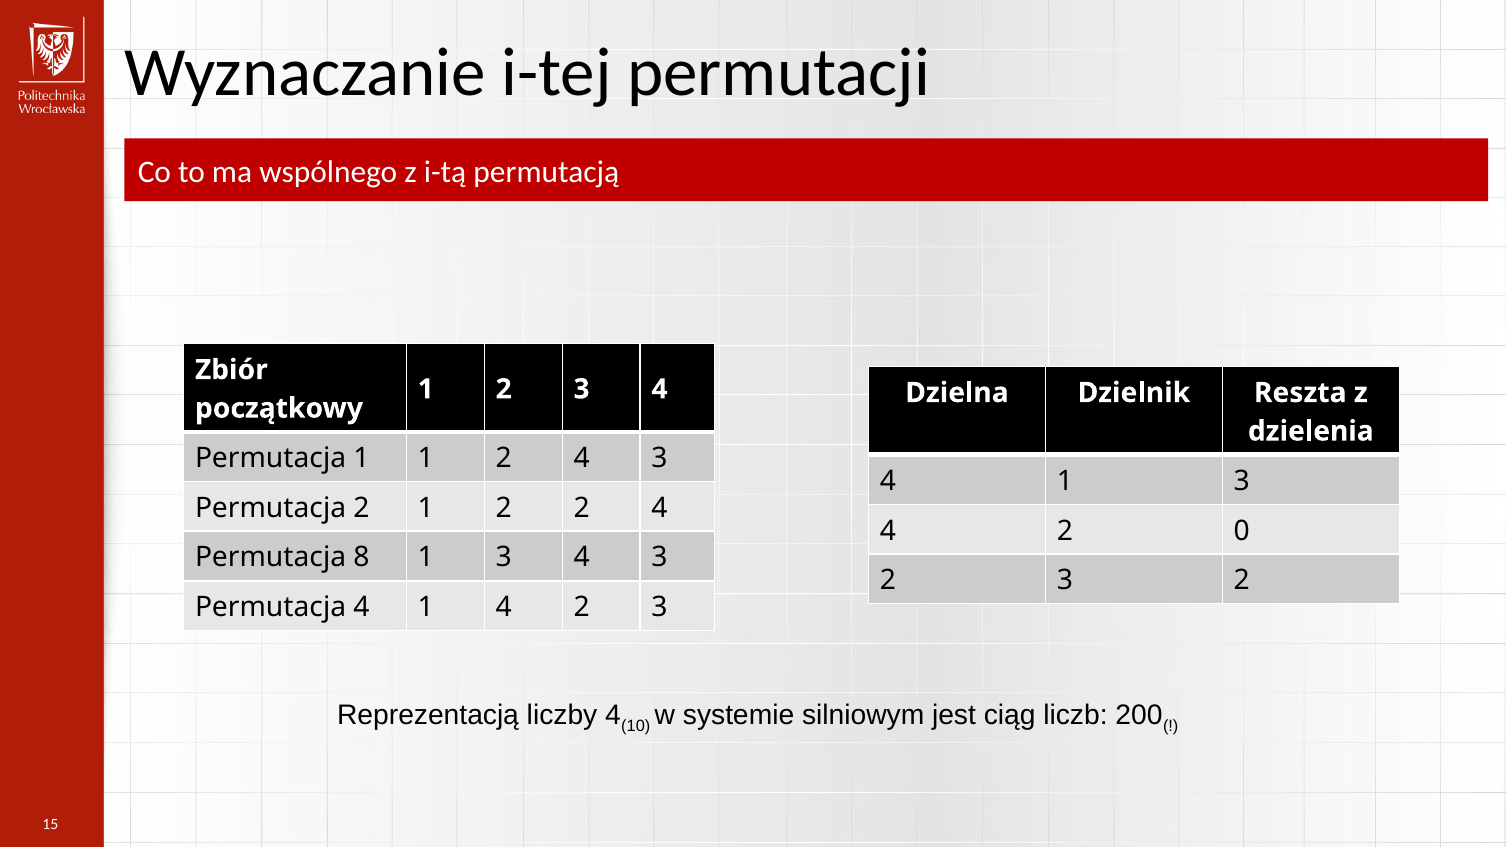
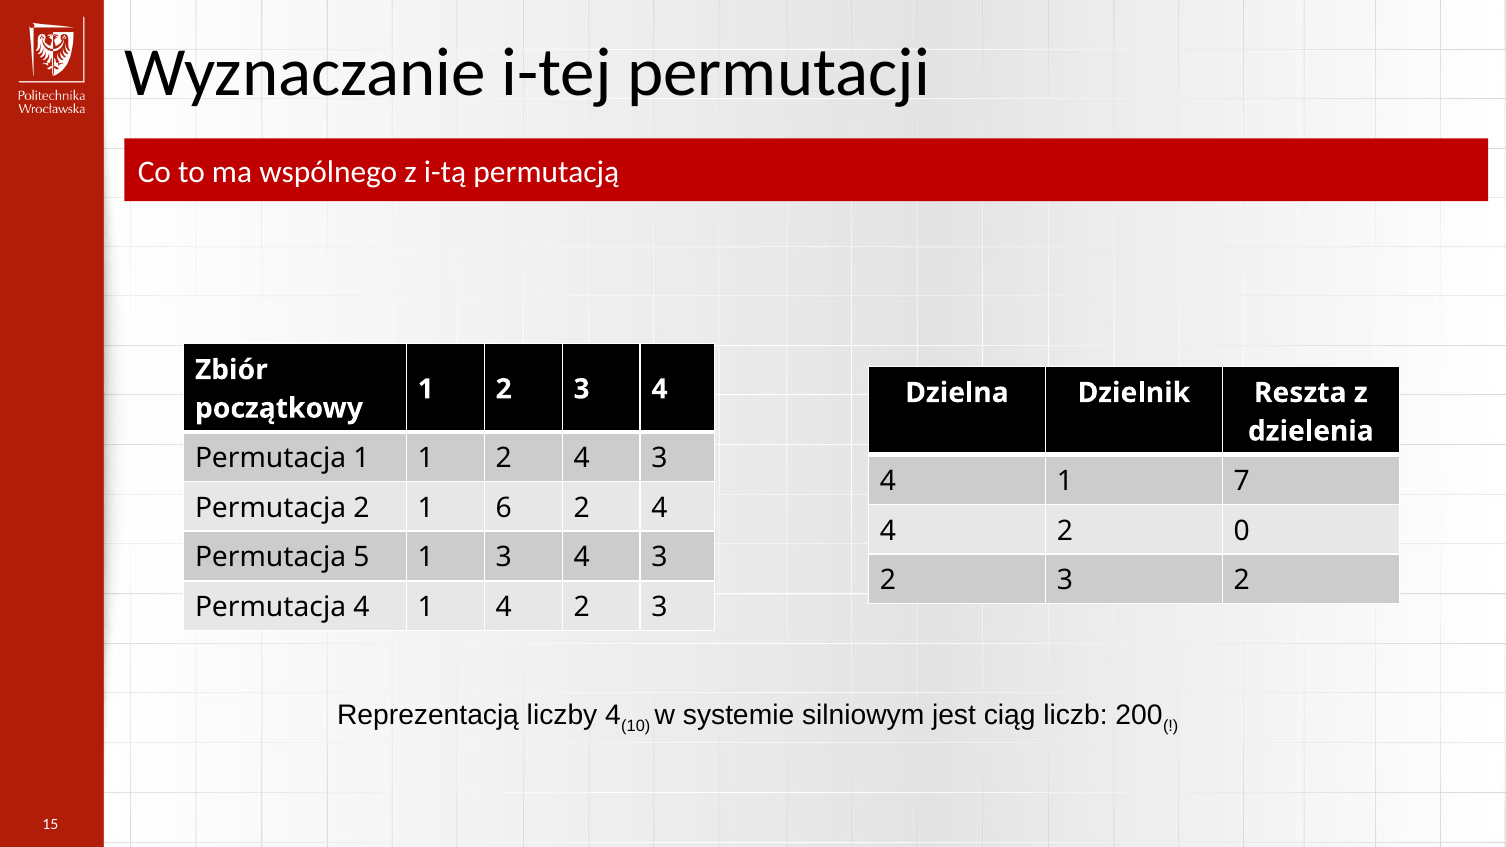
4 1 3: 3 -> 7 (1242, 481)
2 1 2: 2 -> 6 (504, 508)
8: 8 -> 5 (362, 558)
